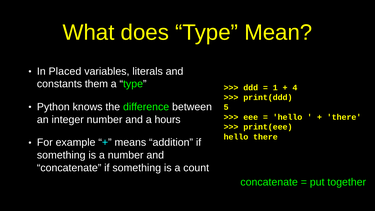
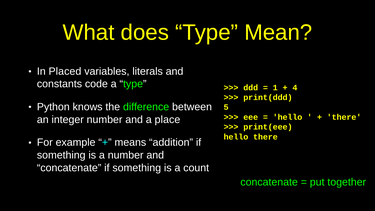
them: them -> code (96, 84)
hours: hours -> place (167, 120)
